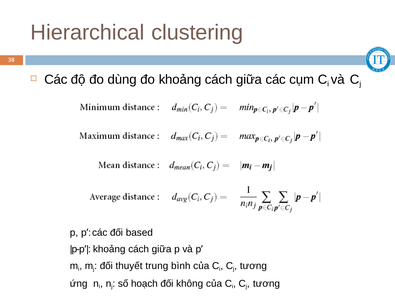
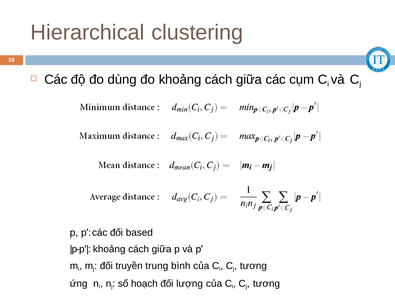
thuyết: thuyết -> truyền (129, 266)
không: không -> lượng (190, 284)
